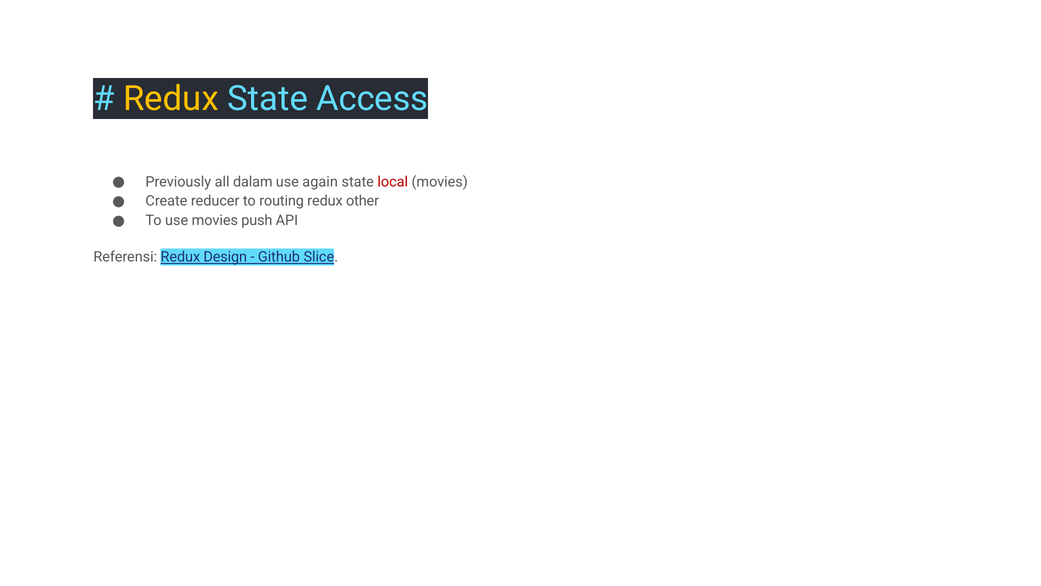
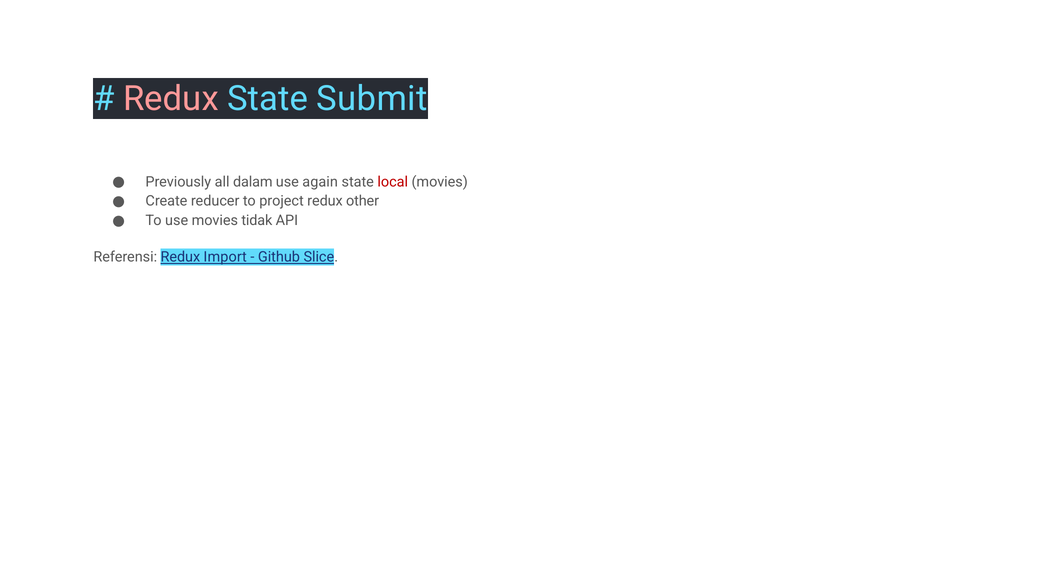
Redux colour: yellow -> pink (171, 99)
Access: Access -> Submit (372, 99)
routing: routing -> project (282, 201)
push: push -> tidak (257, 220)
Design: Design -> Import (225, 257)
